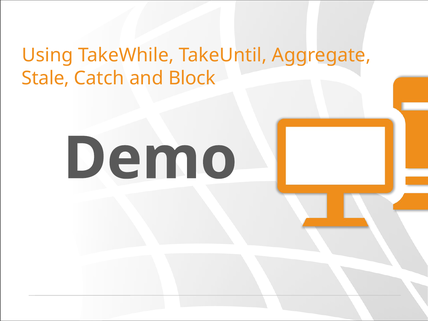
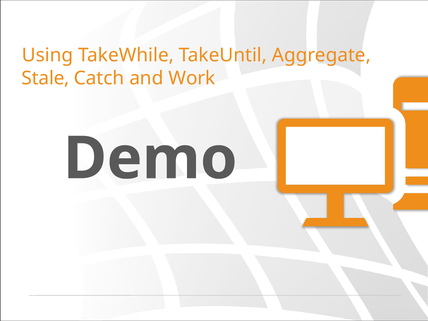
Block: Block -> Work (192, 78)
